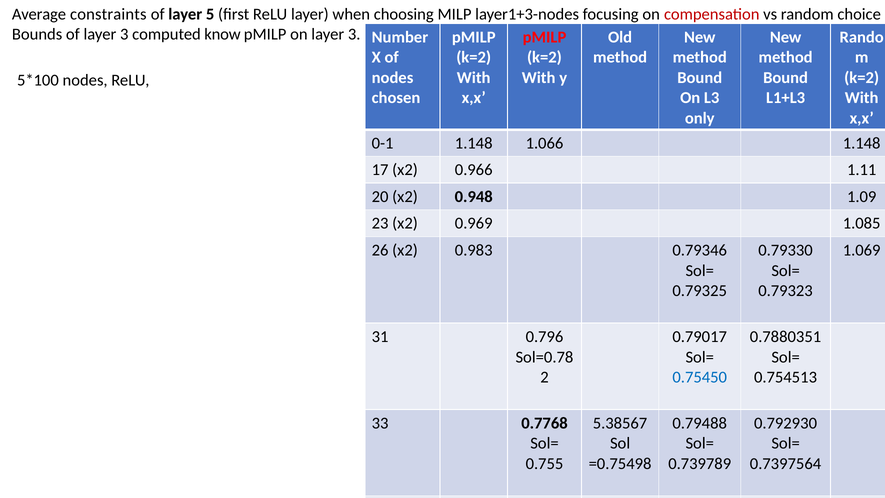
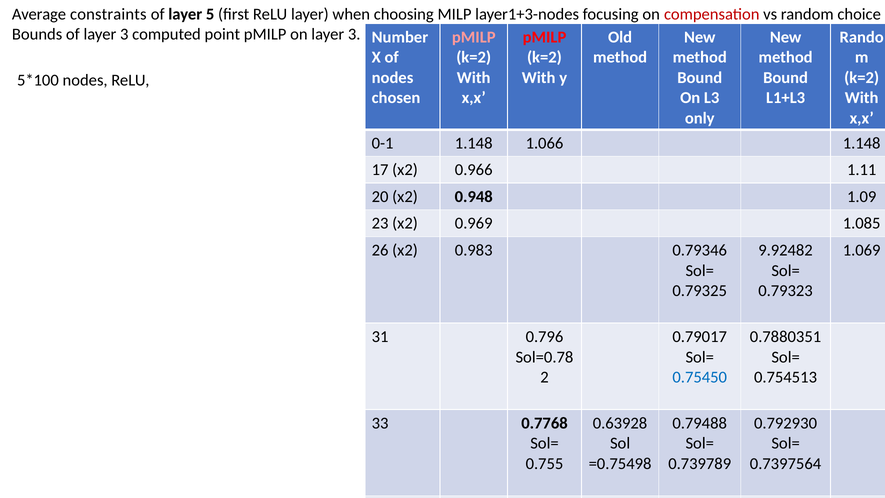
know: know -> point (222, 34)
pMILP colour: white -> pink (474, 37)
0.79330: 0.79330 -> 9.92482 (786, 250)
5.38567: 5.38567 -> 0.63928 (620, 423)
